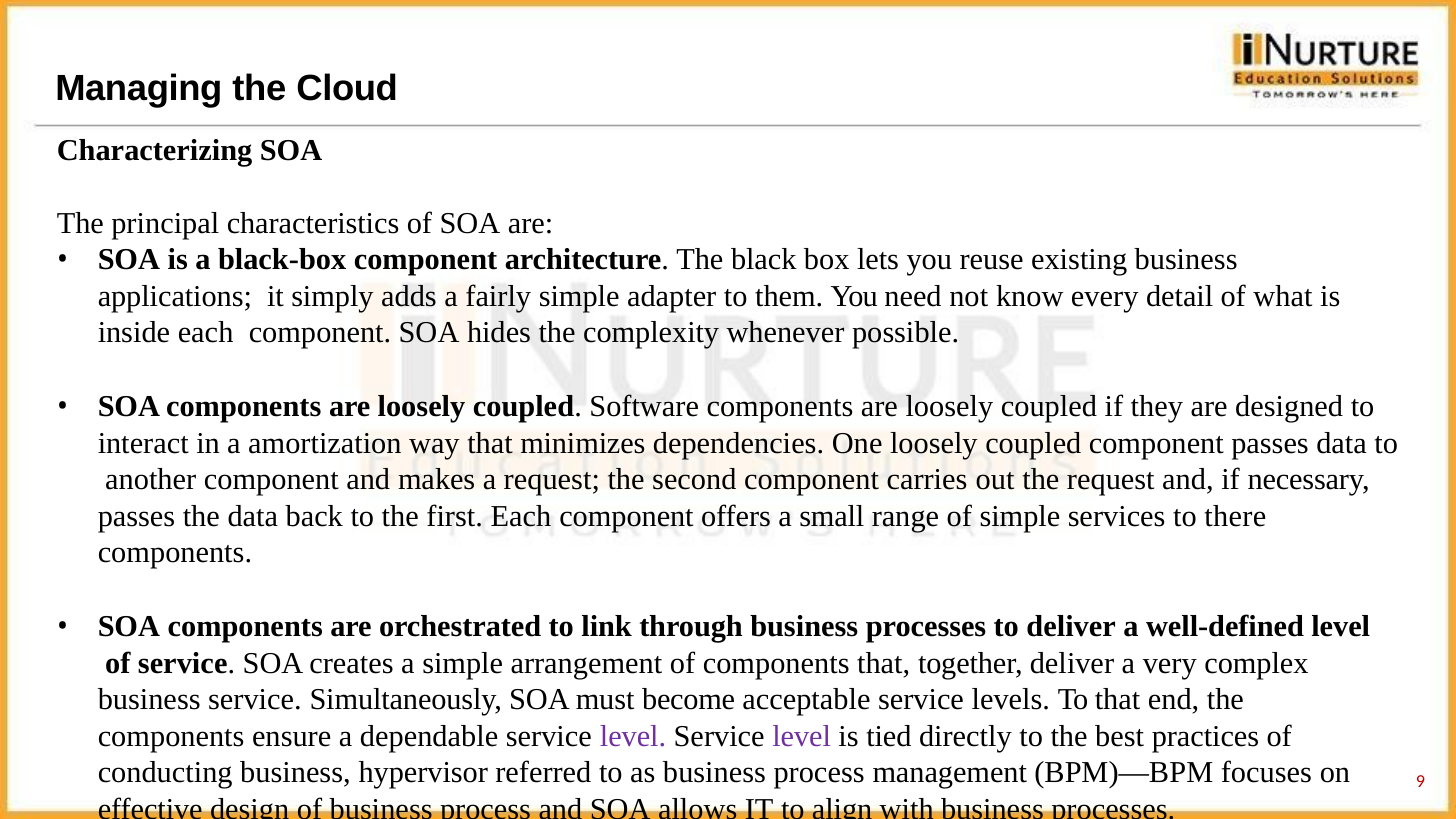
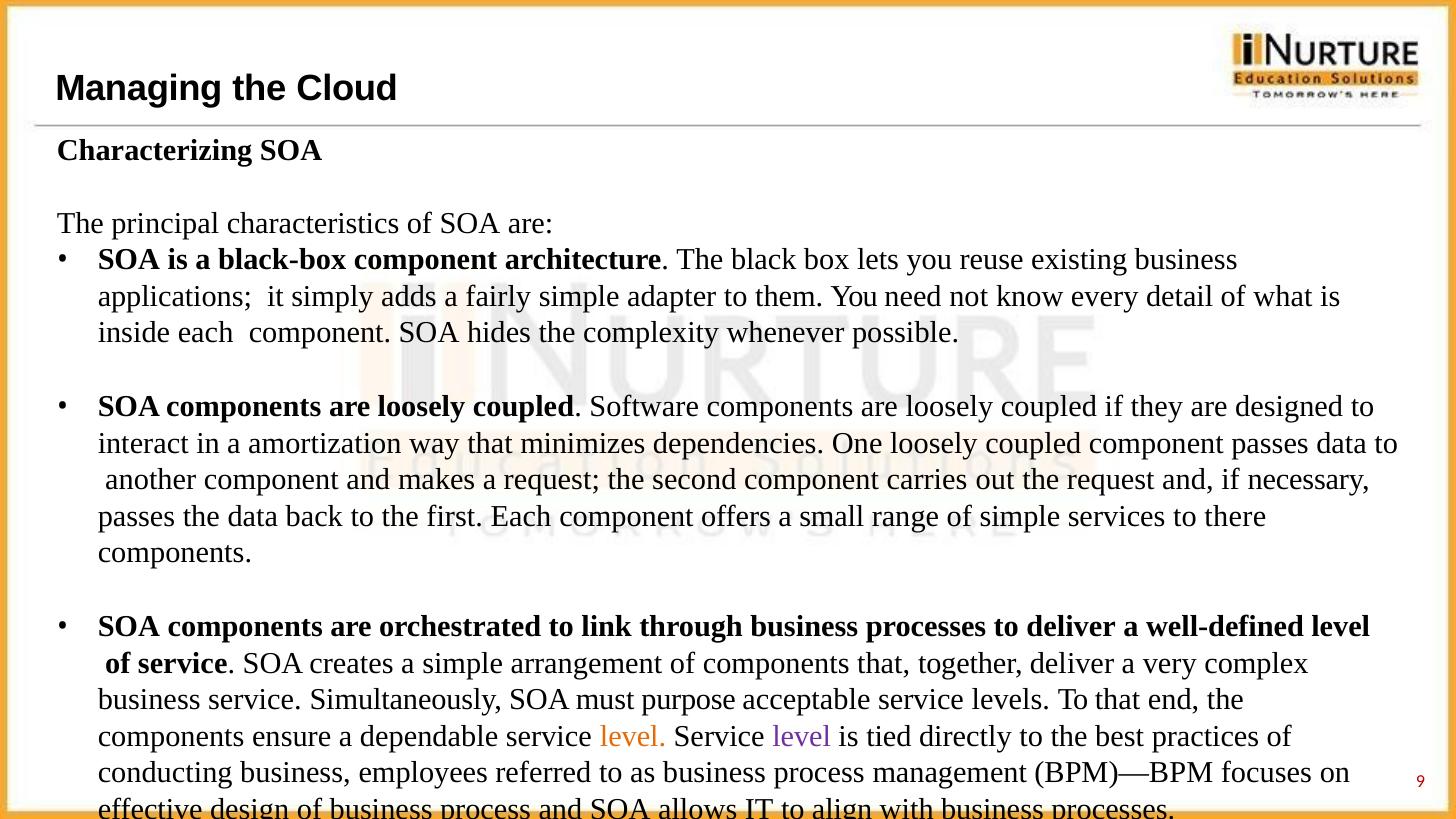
become: become -> purpose (689, 700)
level colour: purple -> orange (633, 736)
hypervisor: hypervisor -> employees (423, 773)
